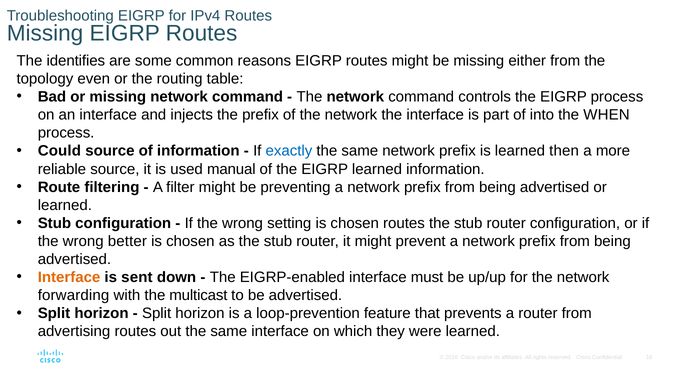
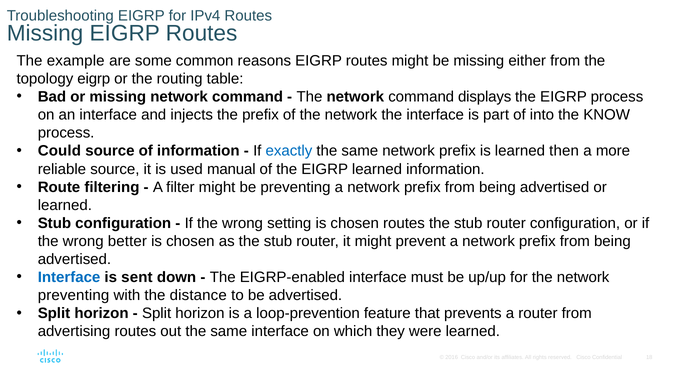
identifies: identifies -> example (76, 61)
topology even: even -> eigrp (94, 79)
controls: controls -> displays (485, 97)
WHEN: WHEN -> KNOW (607, 115)
Interface colour: orange -> blue (69, 278)
forwarding: forwarding -> preventing (74, 296)
multicast: multicast -> distance (198, 296)
